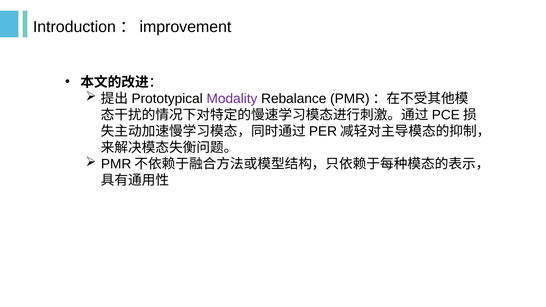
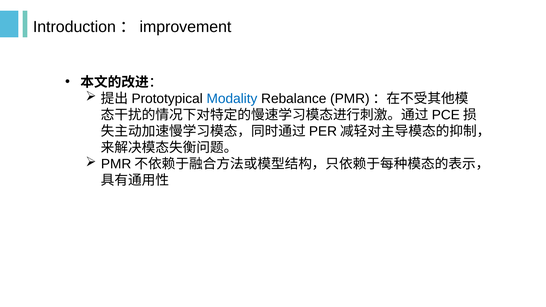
Modality colour: purple -> blue (232, 99)
